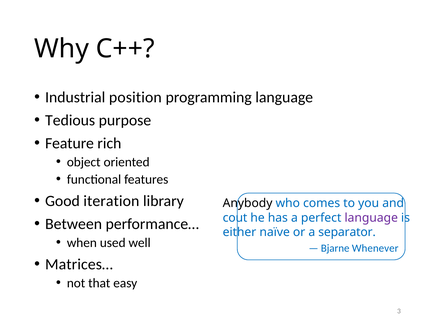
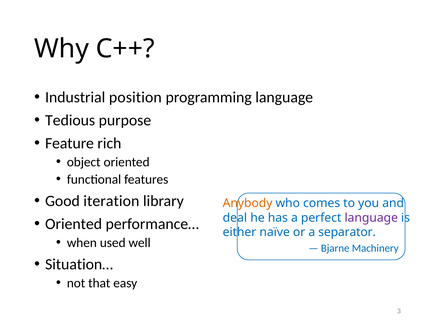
Anybody colour: black -> orange (248, 203)
cout: cout -> deal (235, 218)
Between: Between -> Oriented (74, 224)
Whenever: Whenever -> Machinery (375, 248)
Matrices…: Matrices… -> Situation… (79, 265)
